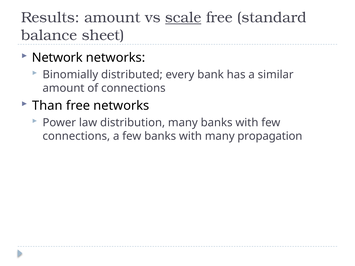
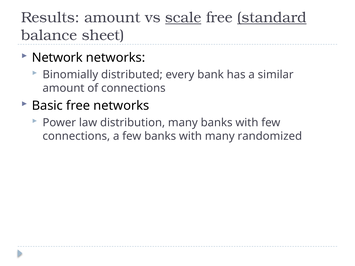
standard underline: none -> present (272, 18)
Than: Than -> Basic (47, 106)
propagation: propagation -> randomized (270, 136)
